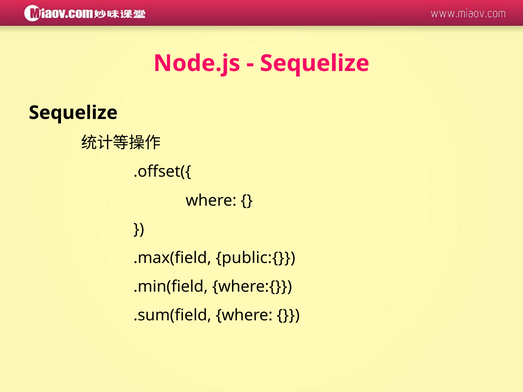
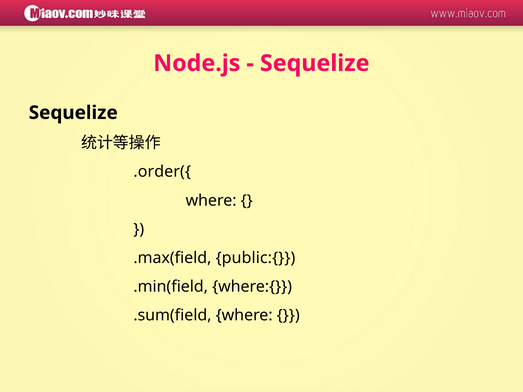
.offset({: .offset({ -> .order({ (162, 172)
